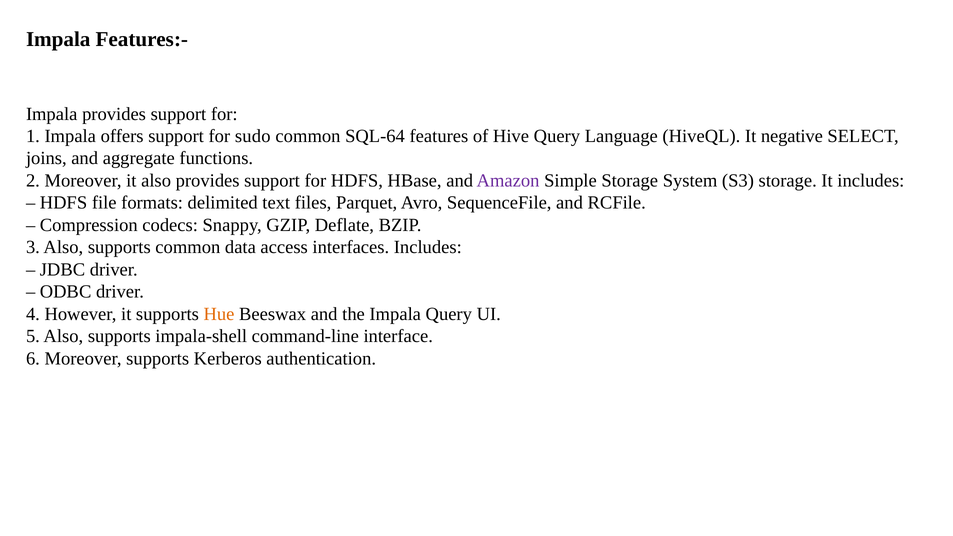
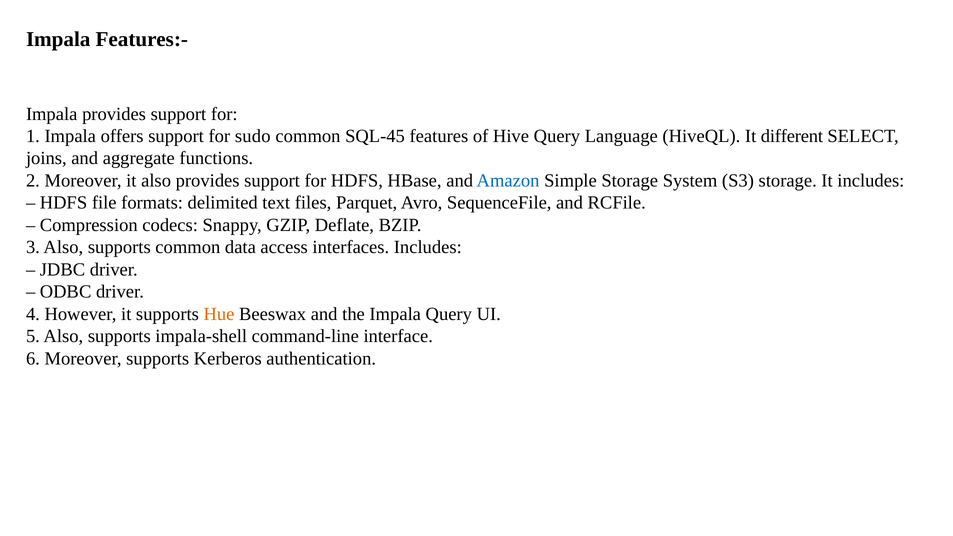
SQL-64: SQL-64 -> SQL-45 (375, 136)
negative: negative -> different (792, 136)
Amazon colour: purple -> blue (508, 181)
